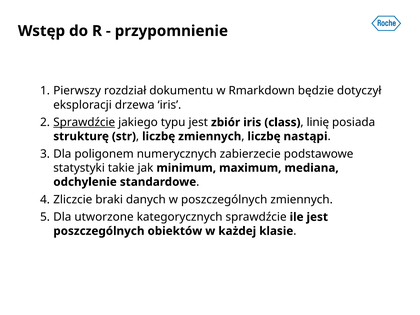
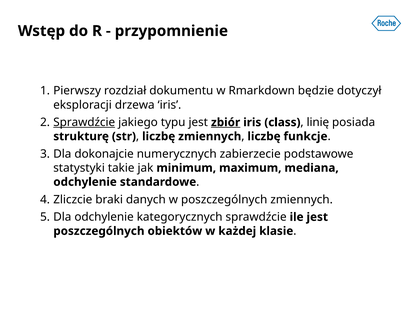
zbiór underline: none -> present (226, 122)
nastąpi: nastąpi -> funkcje (306, 136)
poligonem: poligonem -> dokonajcie (104, 154)
Dla utworzone: utworzone -> odchylenie (104, 217)
